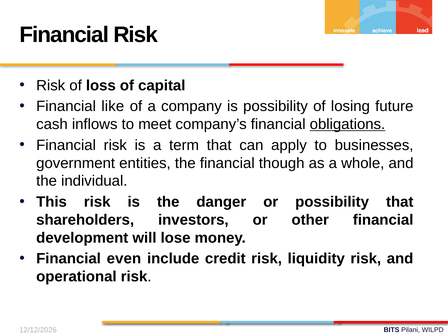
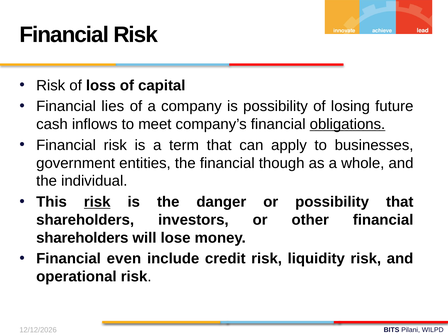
like: like -> lies (113, 106)
risk underline: none -> present (97, 202)
development: development -> shareholders (82, 238)
